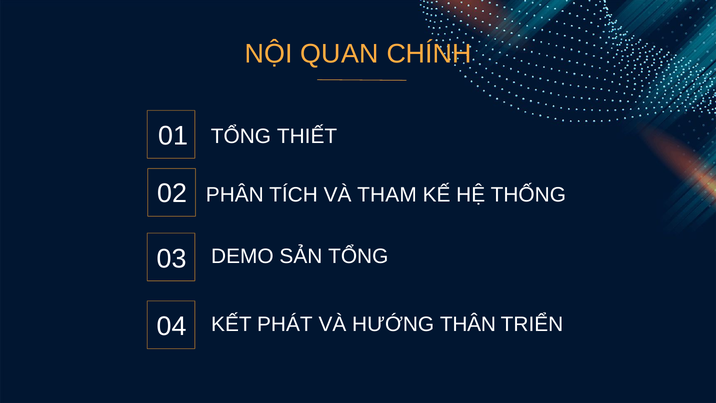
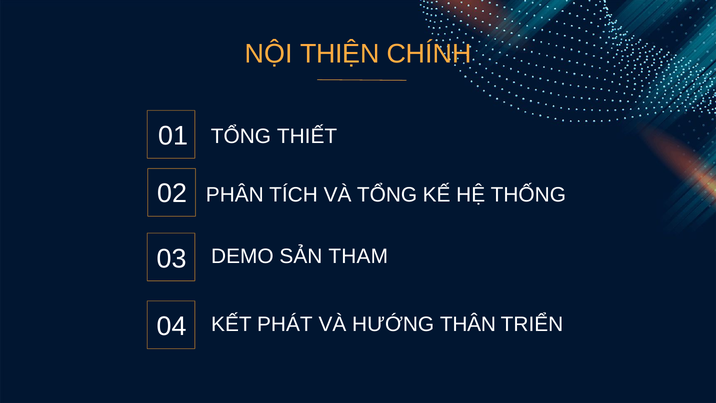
QUAN: QUAN -> THIỆN (340, 54)
VÀ THAM: THAM -> TỔNG (387, 195)
SẢN TỔNG: TỔNG -> THAM (358, 256)
